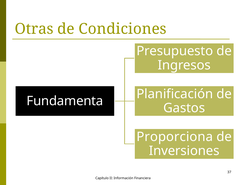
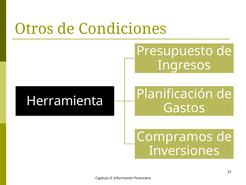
Otras: Otras -> Otros (34, 29)
Fundamenta: Fundamenta -> Herramienta (65, 101)
Proporciona: Proporciona -> Compramos (175, 136)
